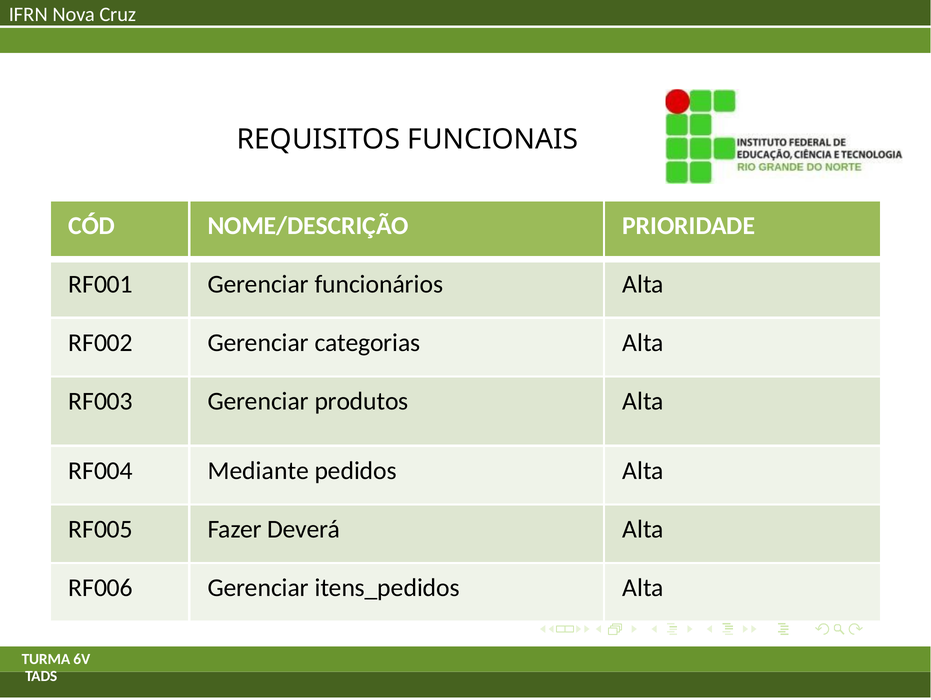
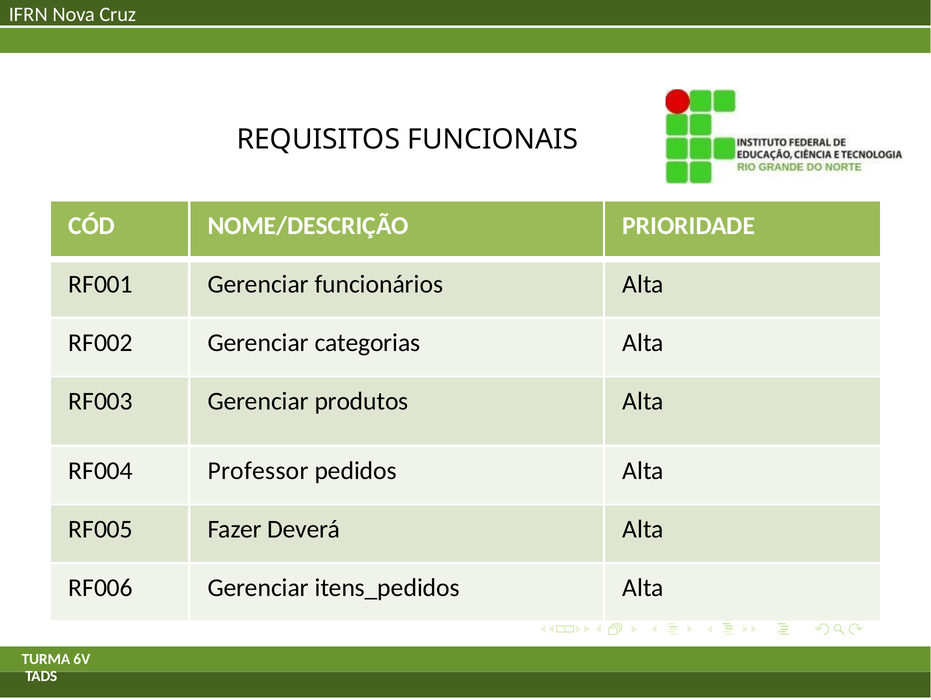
Mediante: Mediante -> Professor (258, 471)
